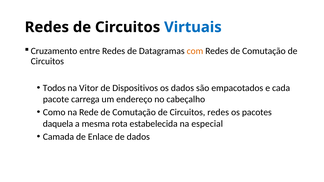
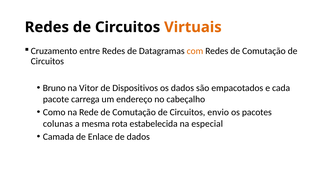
Virtuais colour: blue -> orange (193, 27)
Todos: Todos -> Bruno (54, 88)
Circuitos redes: redes -> envio (218, 113)
daquela: daquela -> colunas (58, 124)
